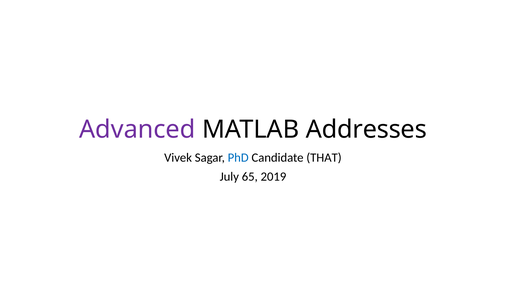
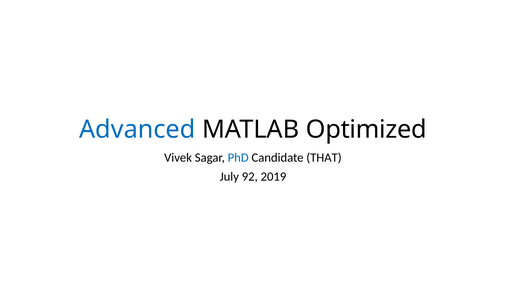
Advanced colour: purple -> blue (137, 130)
Addresses: Addresses -> Optimized (366, 130)
65: 65 -> 92 (250, 177)
